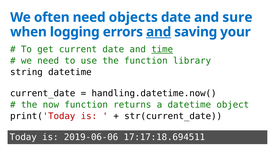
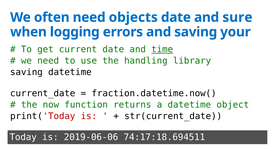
and underline: present -> none (159, 32)
the function: function -> handling (146, 61)
string: string -> saving (26, 72)
handling.datetime.now(: handling.datetime.now( -> fraction.datetime.now( (154, 94)
17:17:18.694511: 17:17:18.694511 -> 74:17:18.694511 (164, 137)
